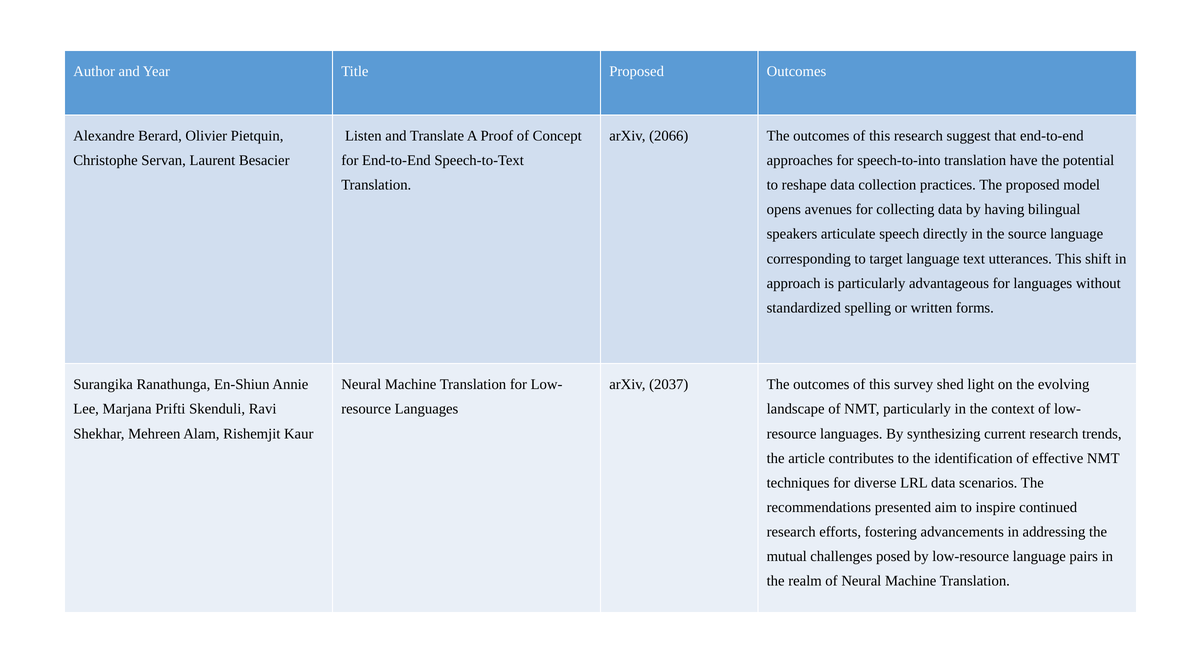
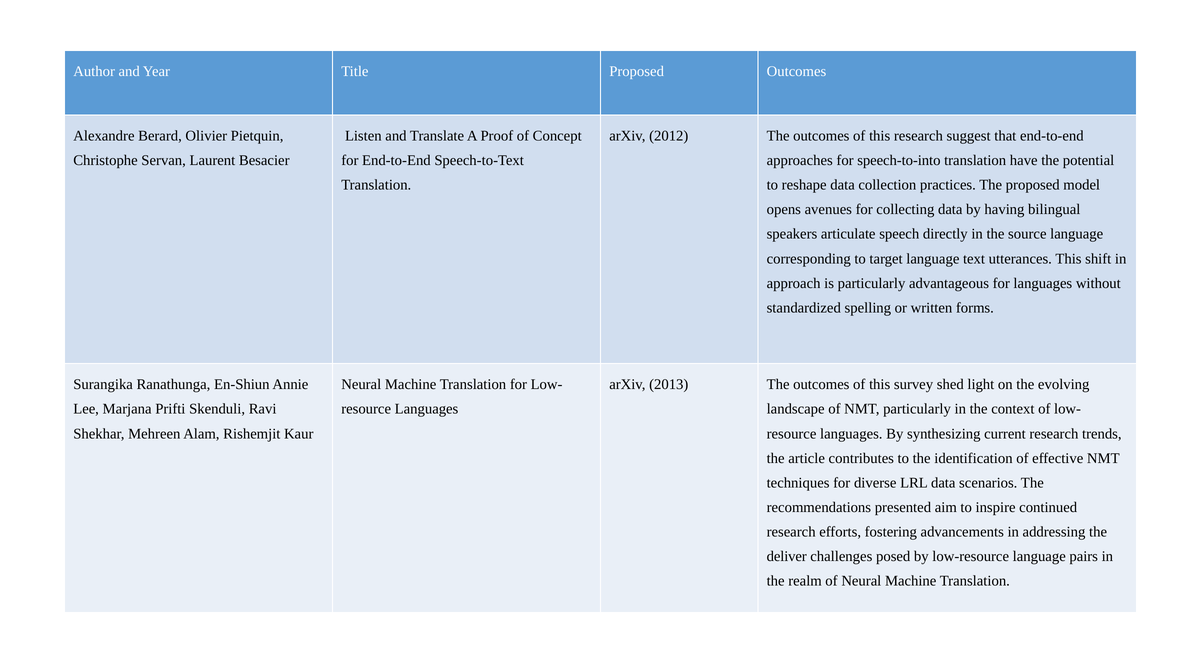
2066: 2066 -> 2012 (669, 136)
2037: 2037 -> 2013 (669, 384)
mutual: mutual -> deliver (787, 556)
